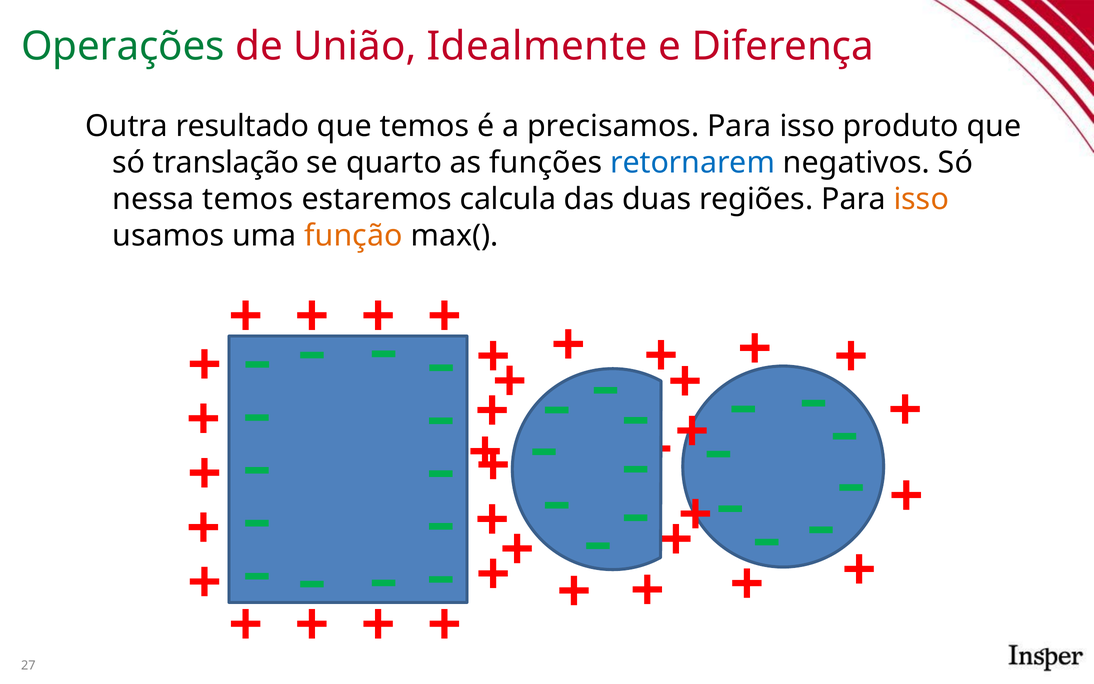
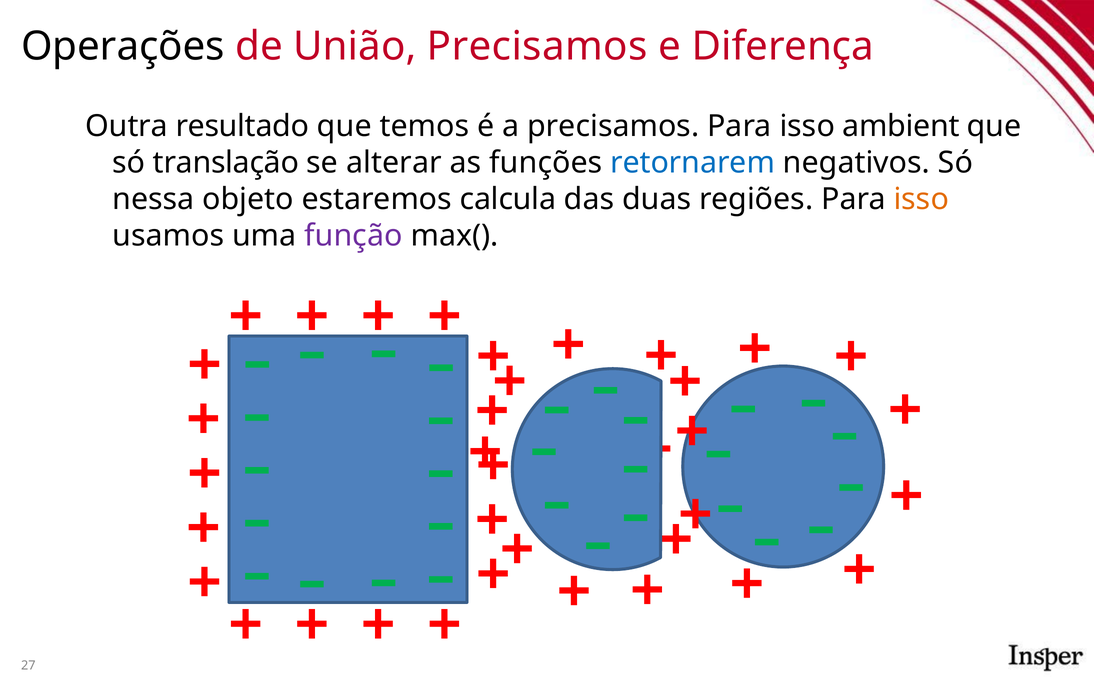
Operações colour: green -> black (123, 46)
União Idealmente: Idealmente -> Precisamos (537, 46)
produto: produto -> ambient (901, 126)
quarto: quarto -> alterar (394, 163)
nessa temos: temos -> objeto (248, 199)
função colour: orange -> purple (353, 236)
